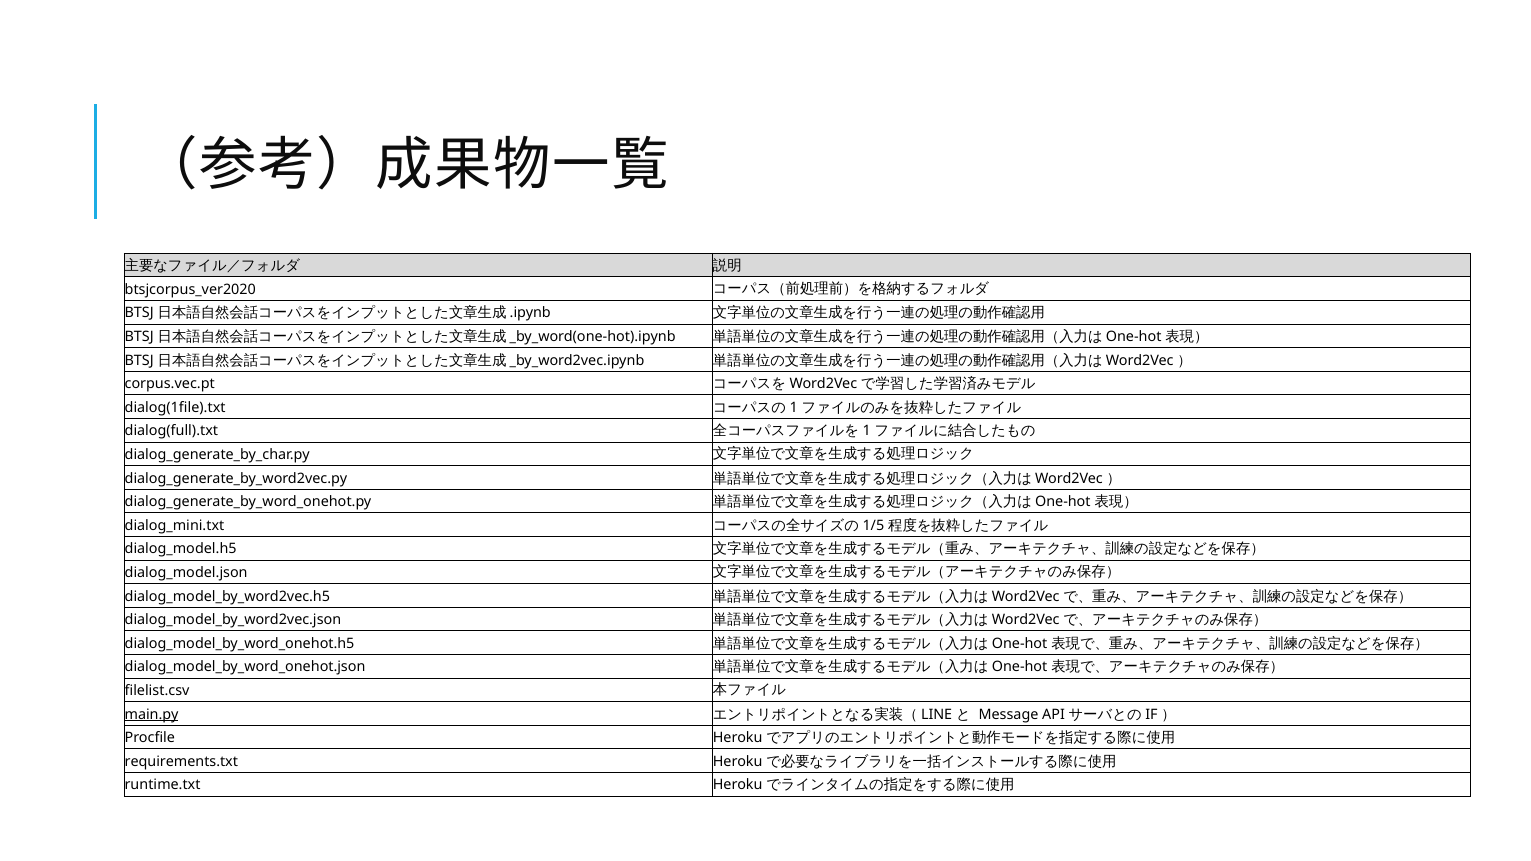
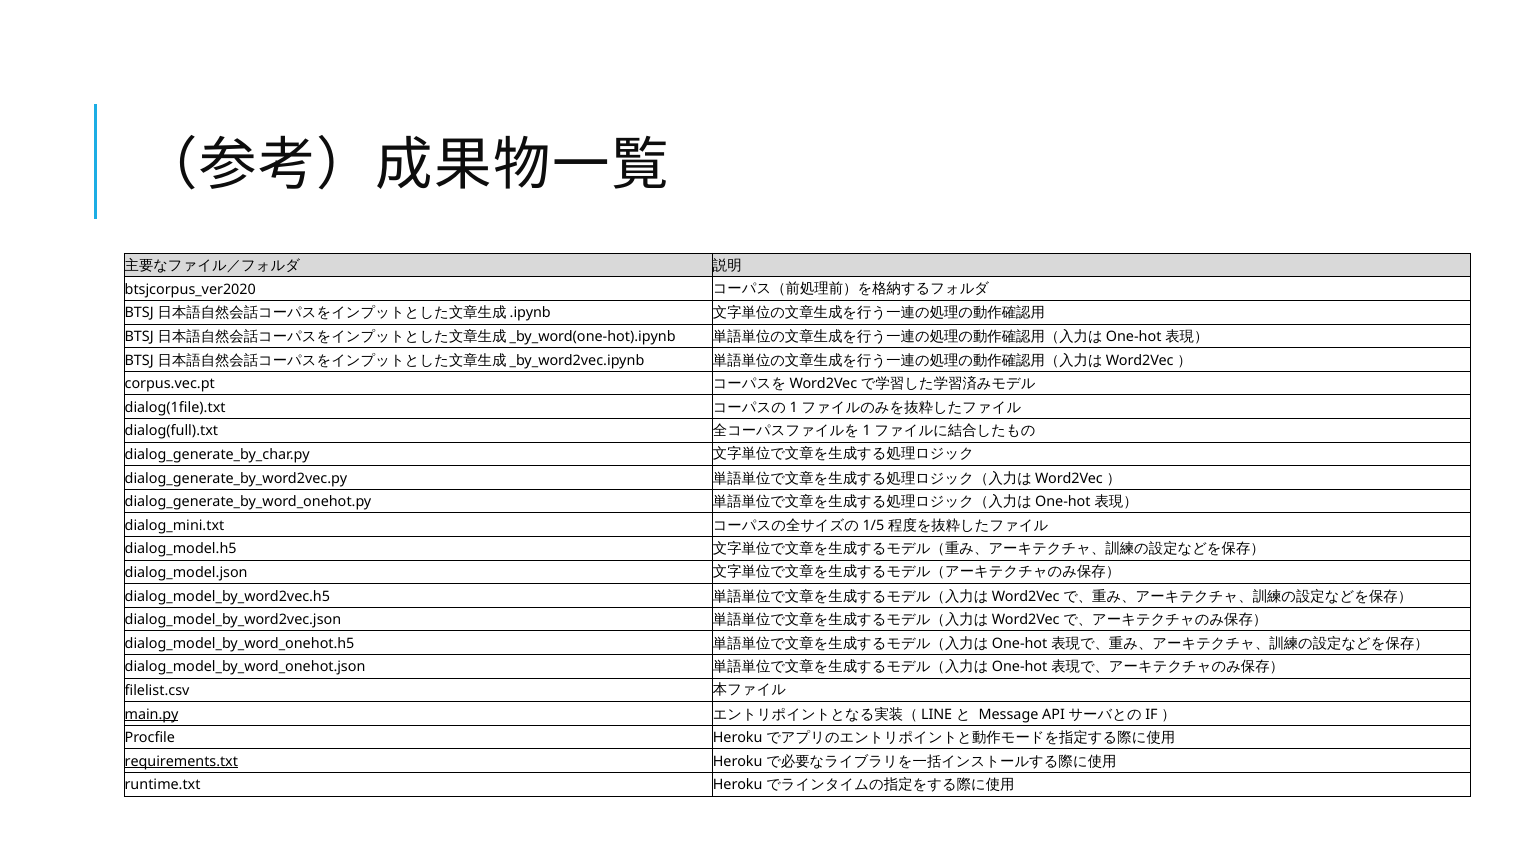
requirements.txt underline: none -> present (181, 762)
